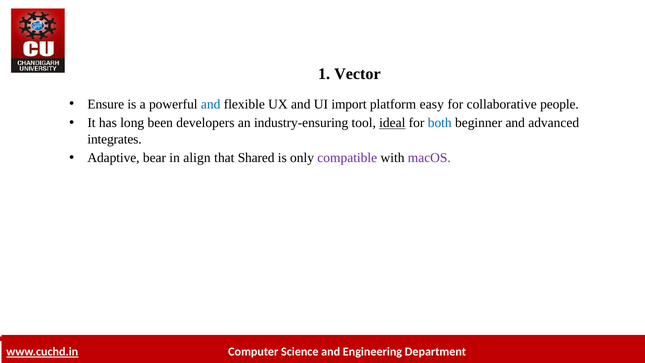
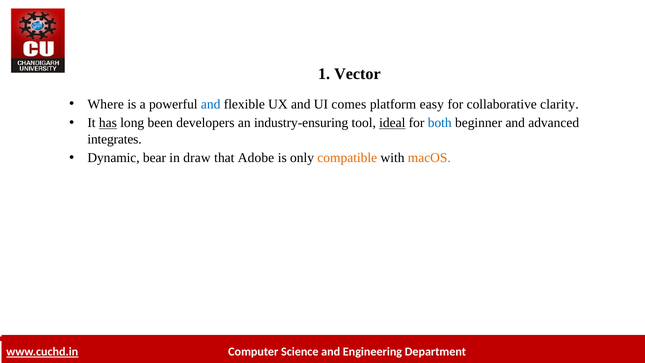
Ensure: Ensure -> Where (106, 104)
import: import -> comes (349, 104)
people: people -> clarity (559, 104)
has underline: none -> present (108, 123)
Adaptive: Adaptive -> Dynamic (114, 158)
align: align -> draw (197, 158)
Shared: Shared -> Adobe (256, 158)
compatible colour: purple -> orange (347, 158)
macOS colour: purple -> orange (429, 158)
